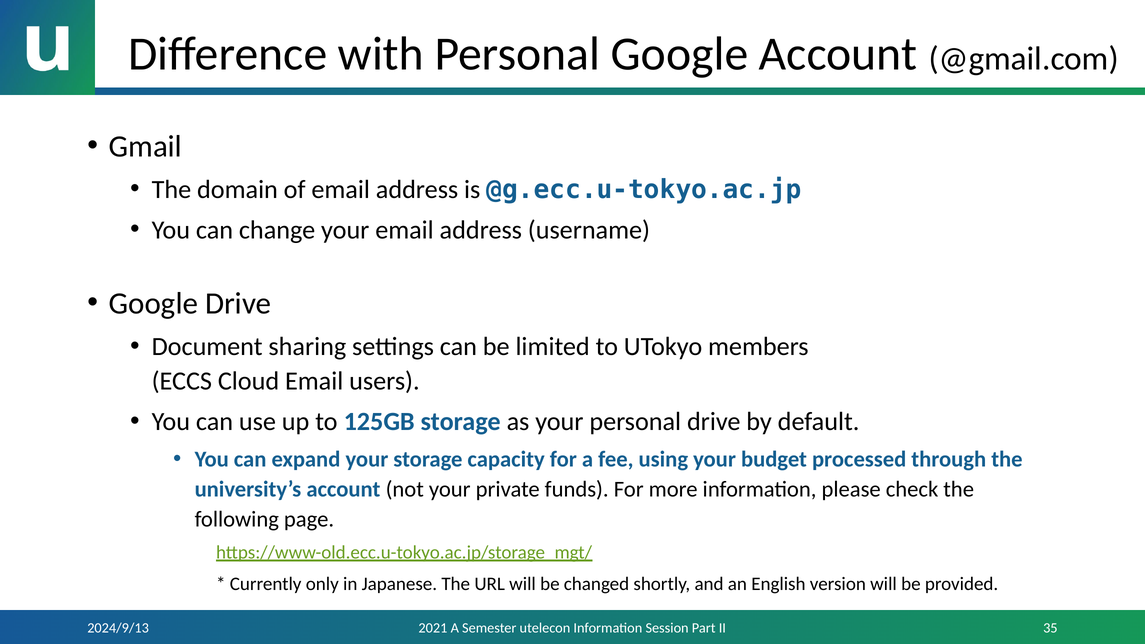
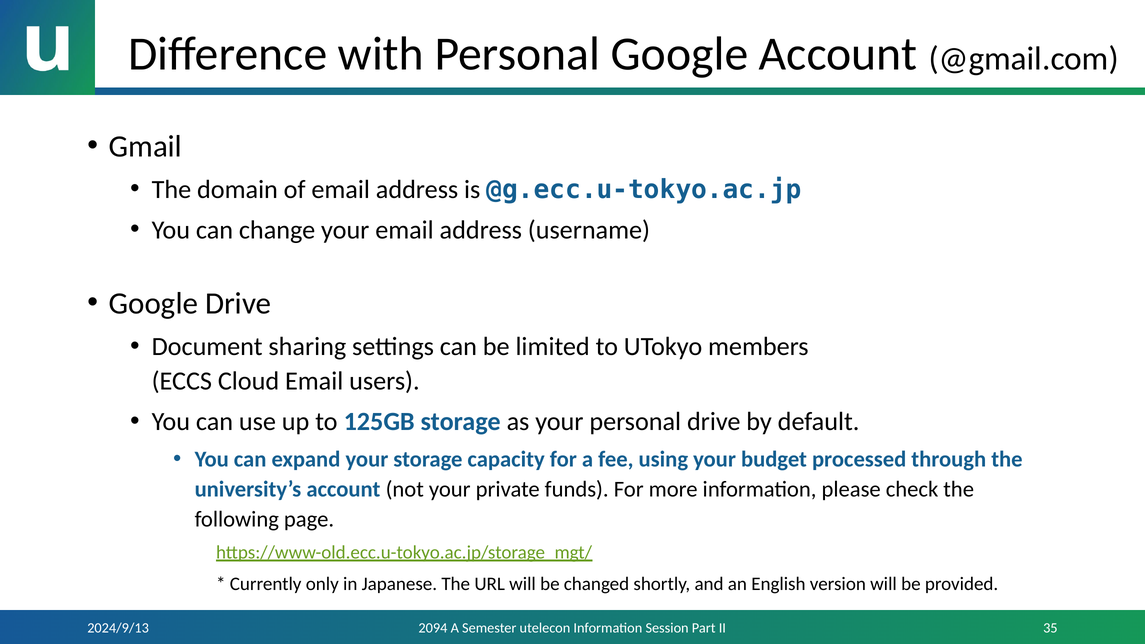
2021: 2021 -> 2094 (433, 628)
